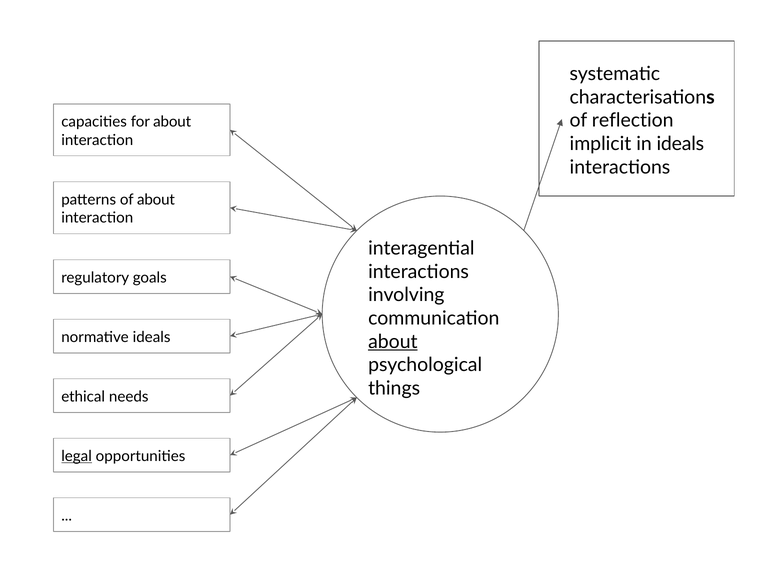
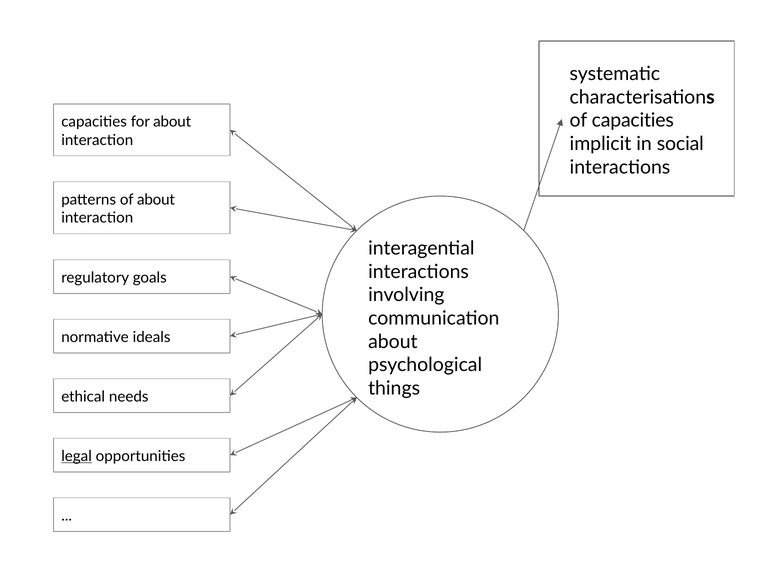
of reflection: reflection -> capacities (633, 121)
in ideals: ideals -> social (680, 144)
about underline: present -> none (393, 342)
